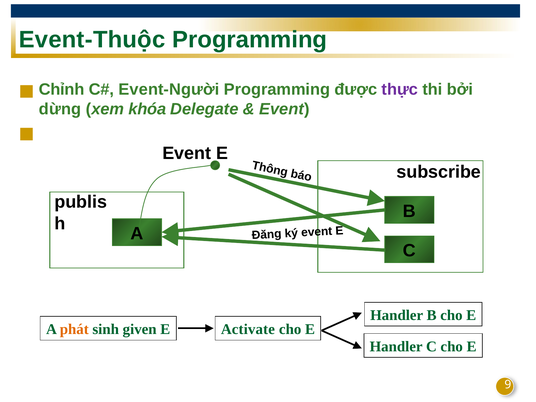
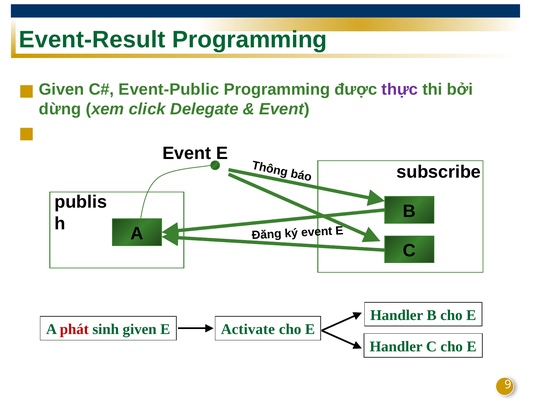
Event-Thuộc: Event-Thuộc -> Event-Result (92, 40)
Chỉnh: Chỉnh -> Given (62, 90)
Event-Người: Event-Người -> Event-Public (169, 90)
khóa: khóa -> click (147, 109)
phát colour: orange -> red (74, 329)
